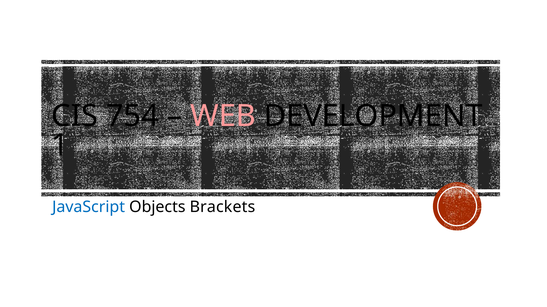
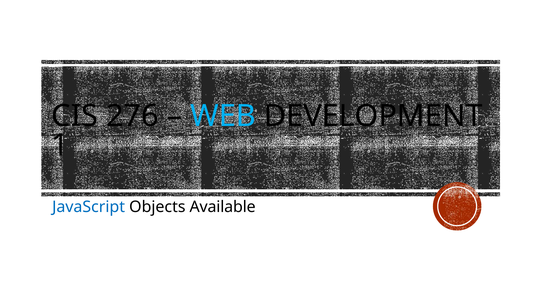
754: 754 -> 276 (132, 116)
WEB colour: pink -> light blue (223, 116)
Brackets: Brackets -> Available (223, 207)
